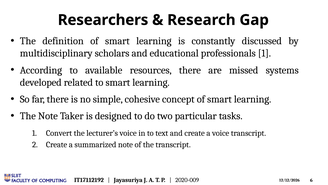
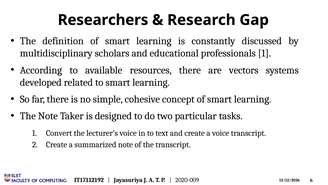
missed: missed -> vectors (244, 70)
